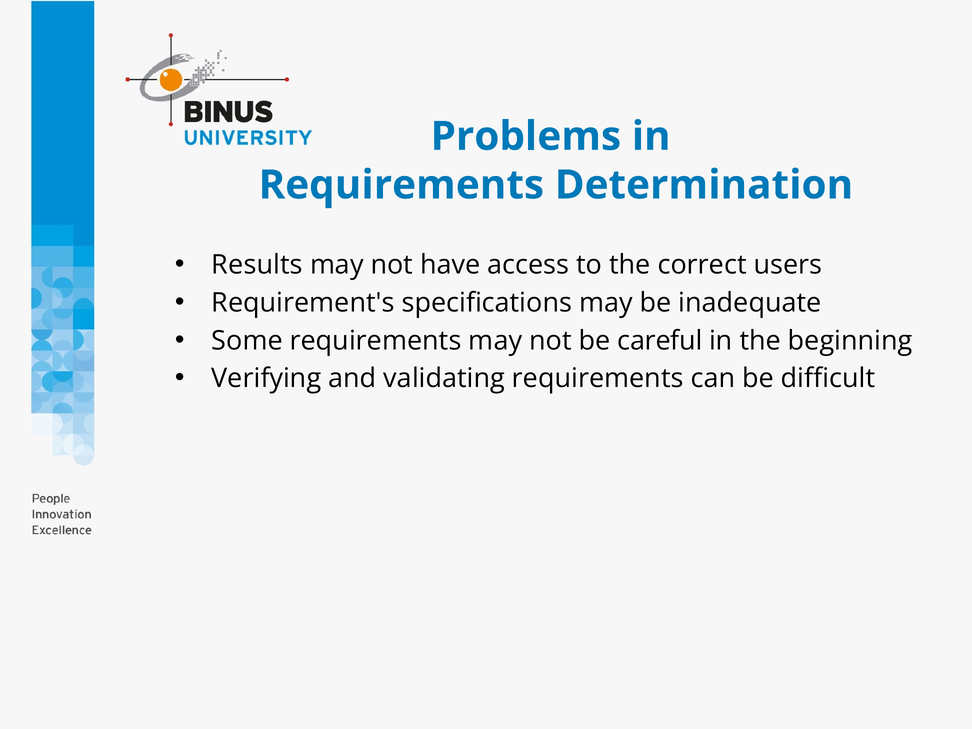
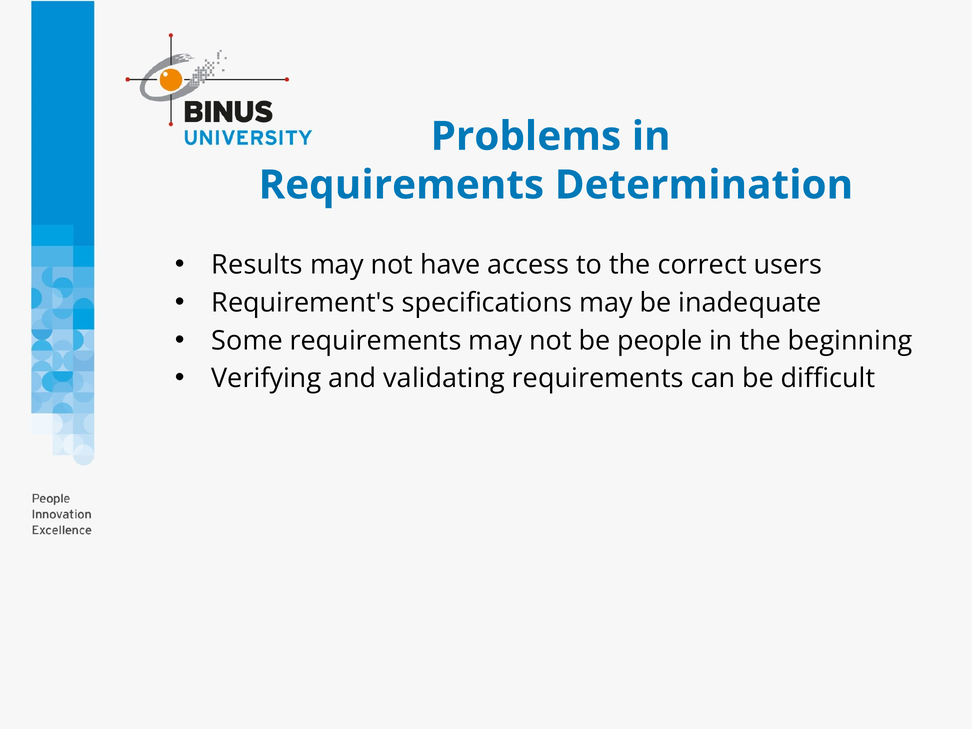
careful: careful -> people (660, 341)
